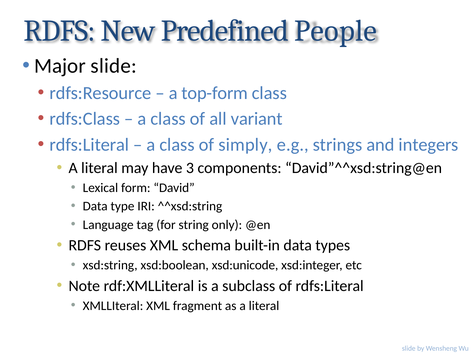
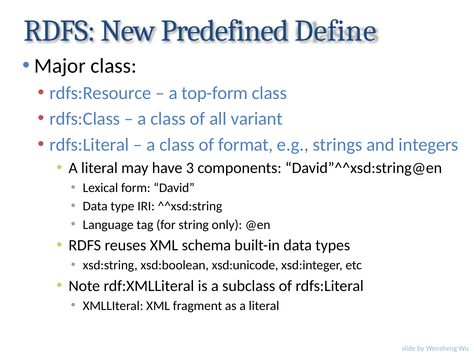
People: People -> Define (336, 31)
Major slide: slide -> class (114, 66)
simply: simply -> format (246, 145)
